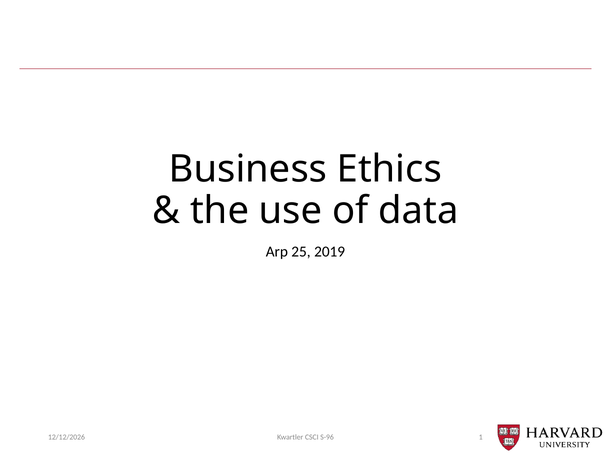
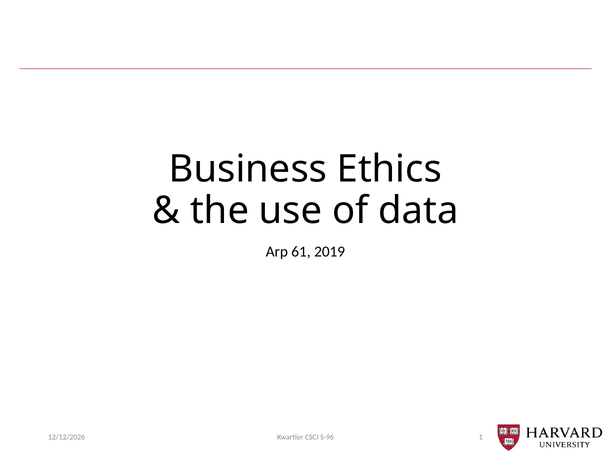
25: 25 -> 61 (301, 252)
